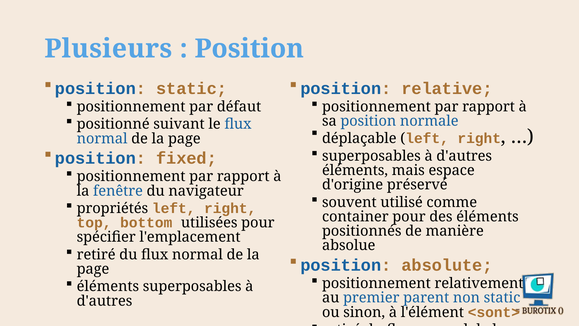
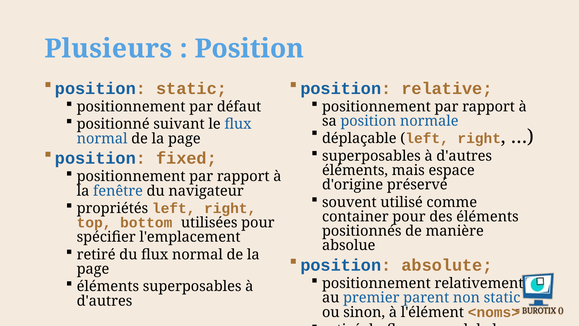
<sont>: <sont> -> <noms> (494, 312)
